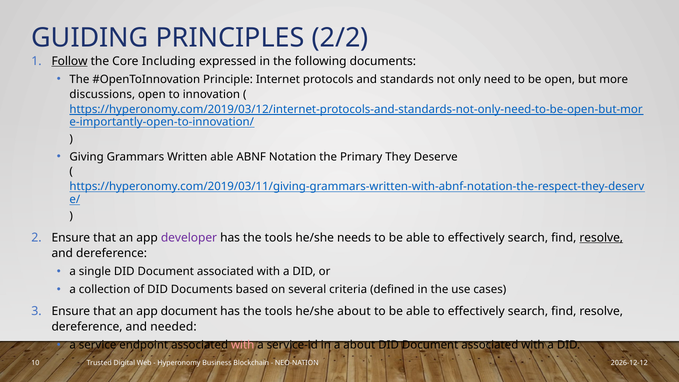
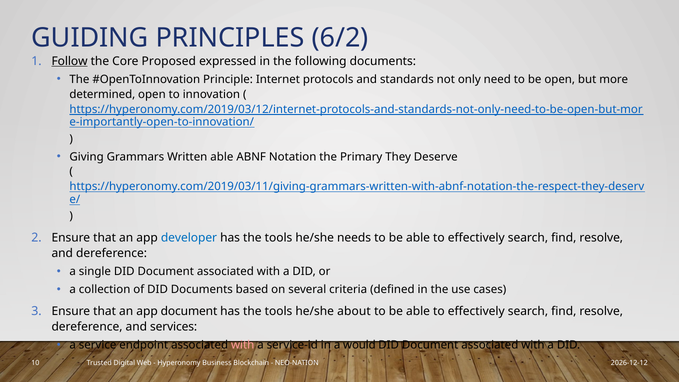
2/2: 2/2 -> 6/2 (340, 38)
Including: Including -> Proposed (169, 61)
discussions: discussions -> determined (102, 94)
developer colour: purple -> blue (189, 238)
resolve underline: present -> none (601, 238)
needed: needed -> services (174, 327)
a about: about -> would (359, 345)
